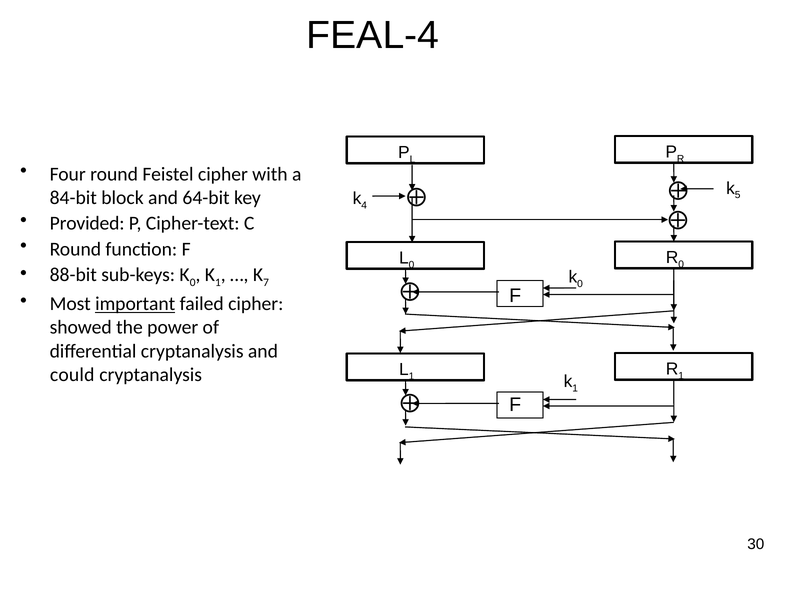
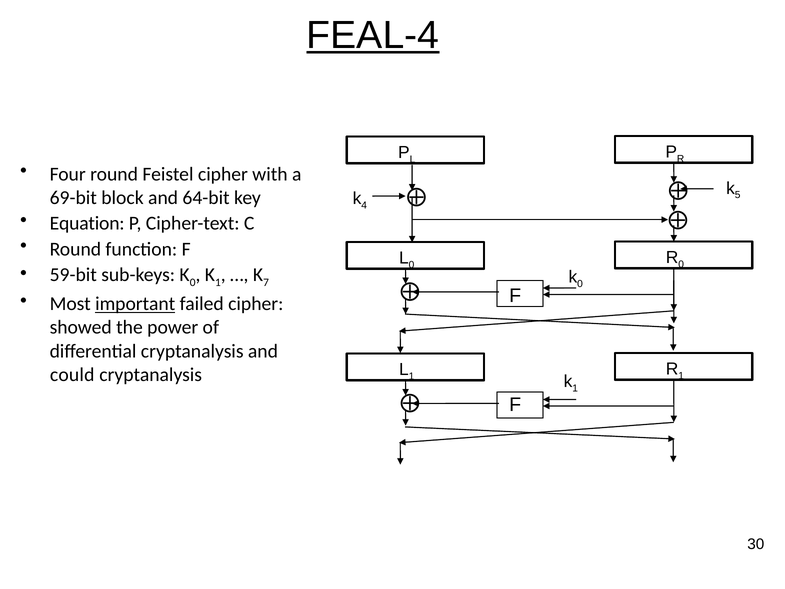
FEAL-4 underline: none -> present (373, 35)
84-bit: 84-bit -> 69-bit (73, 198)
Provided: Provided -> Equation (87, 223)
88-bit: 88-bit -> 59-bit (73, 275)
